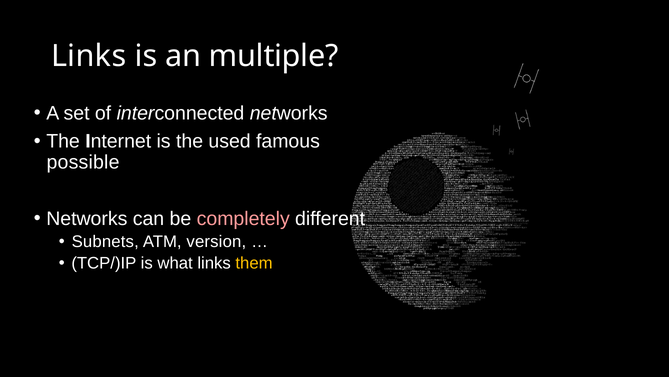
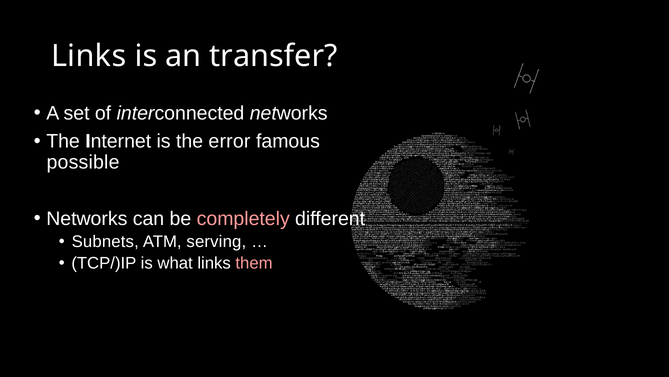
multiple: multiple -> transfer (273, 56)
used: used -> error (229, 141)
version: version -> serving (216, 241)
them colour: yellow -> pink (254, 263)
